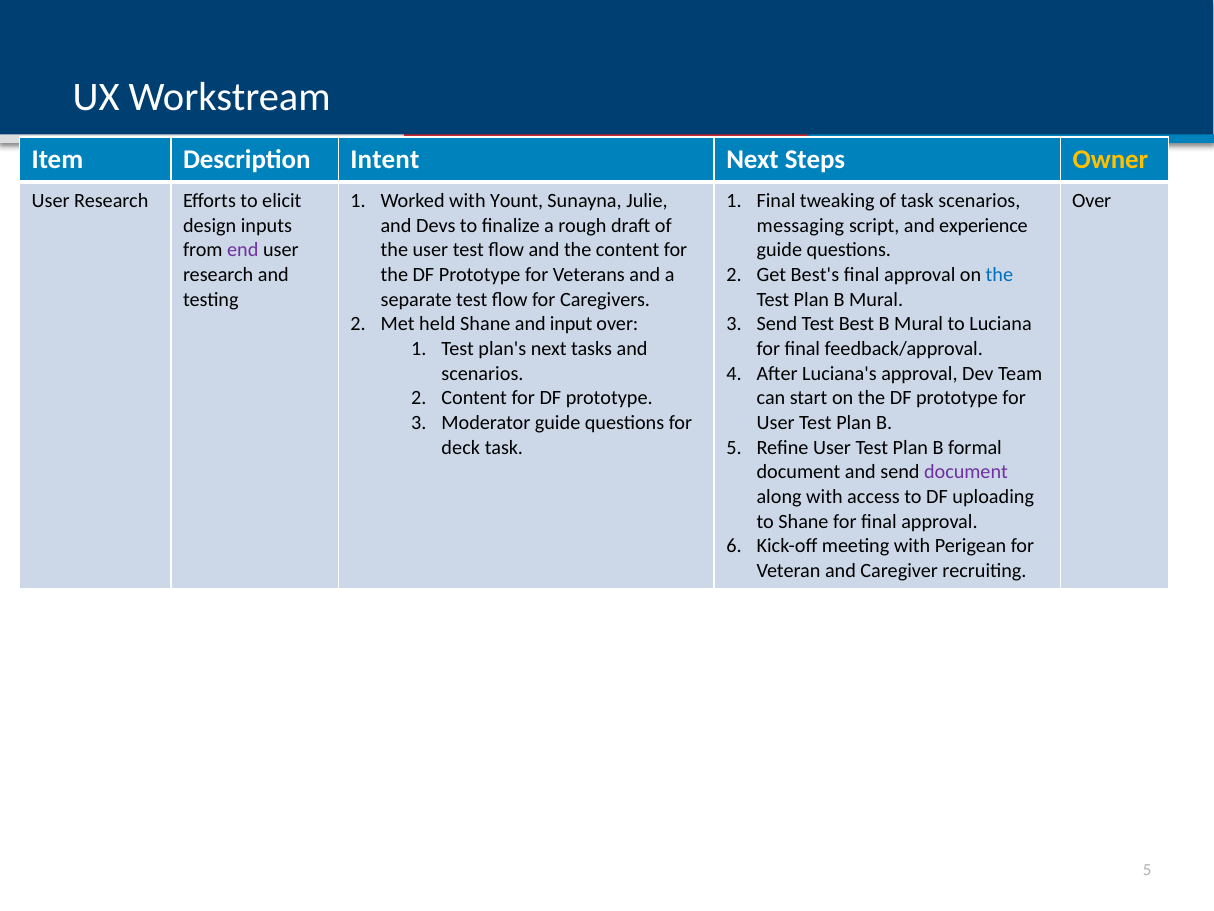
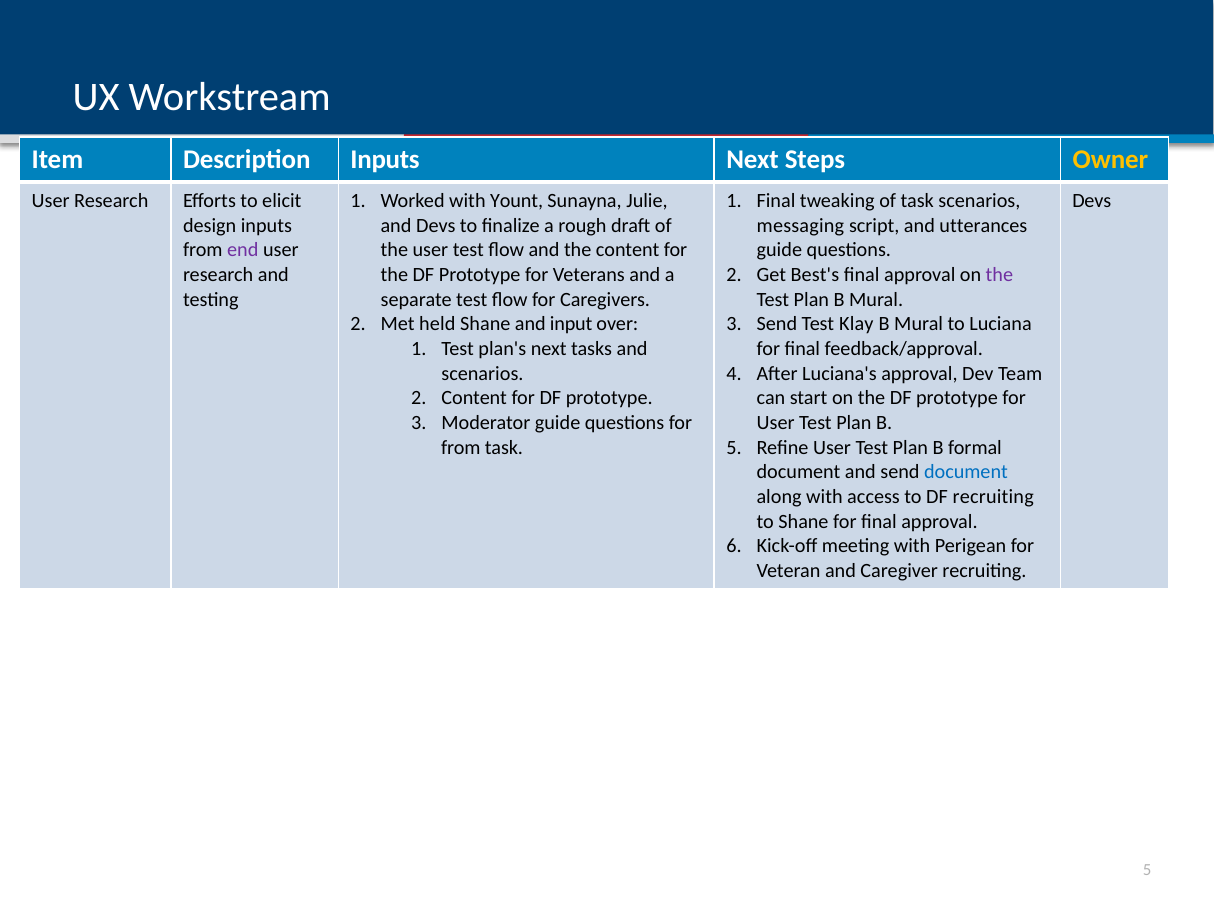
Description Intent: Intent -> Inputs (385, 160)
Over: Over -> Devs (1092, 201)
experience: experience -> utterances (983, 225)
the colour: blue -> purple (999, 275)
Best: Best -> Klay (856, 324)
deck: deck -> from (461, 447)
document colour: purple -> blue (966, 472)
DF uploading: uploading -> recruiting (993, 497)
